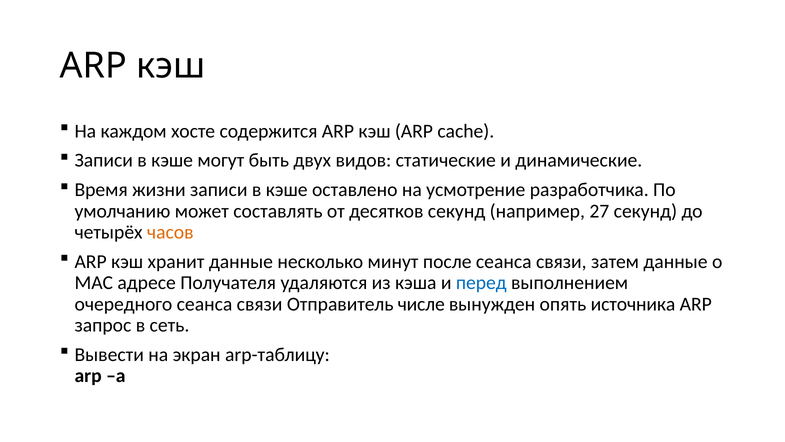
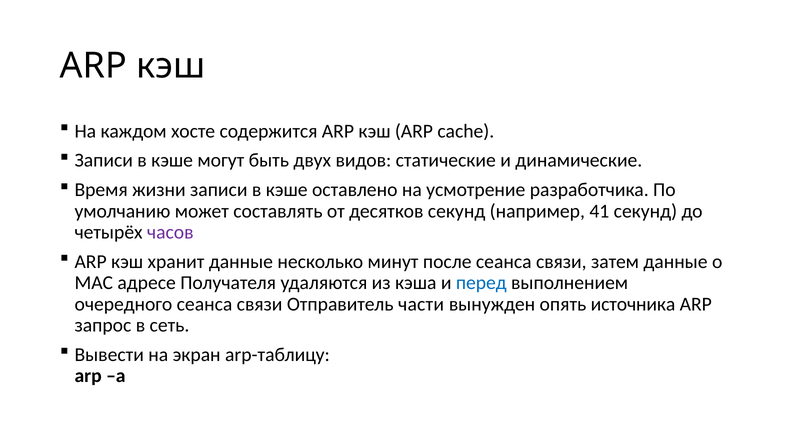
27: 27 -> 41 (599, 211)
часов colour: orange -> purple (170, 232)
числе: числе -> части (421, 304)
